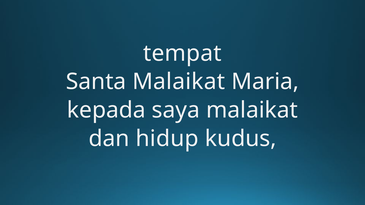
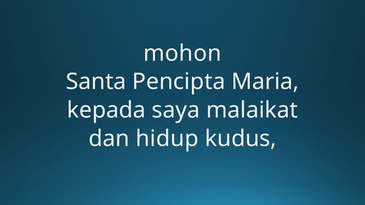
tempat: tempat -> mohon (182, 53)
Santa Malaikat: Malaikat -> Pencipta (179, 82)
